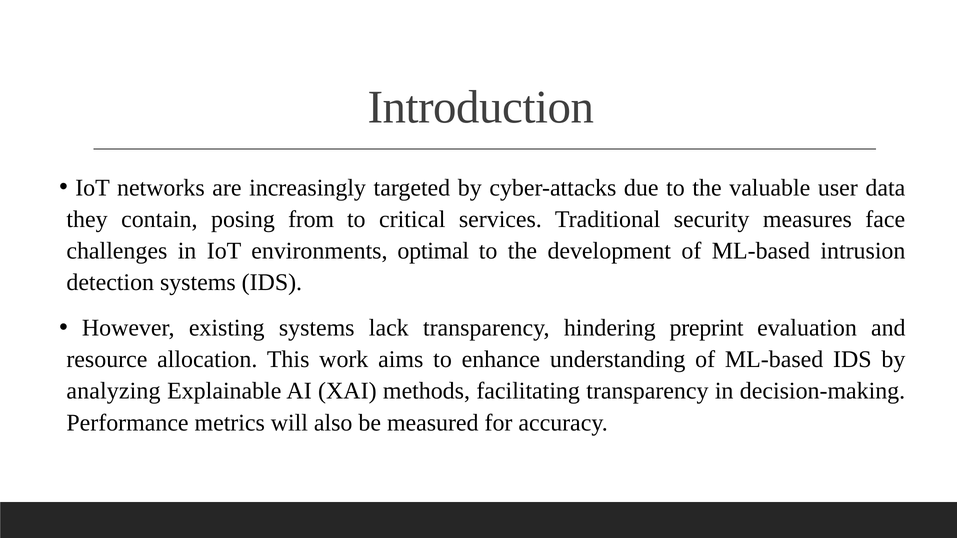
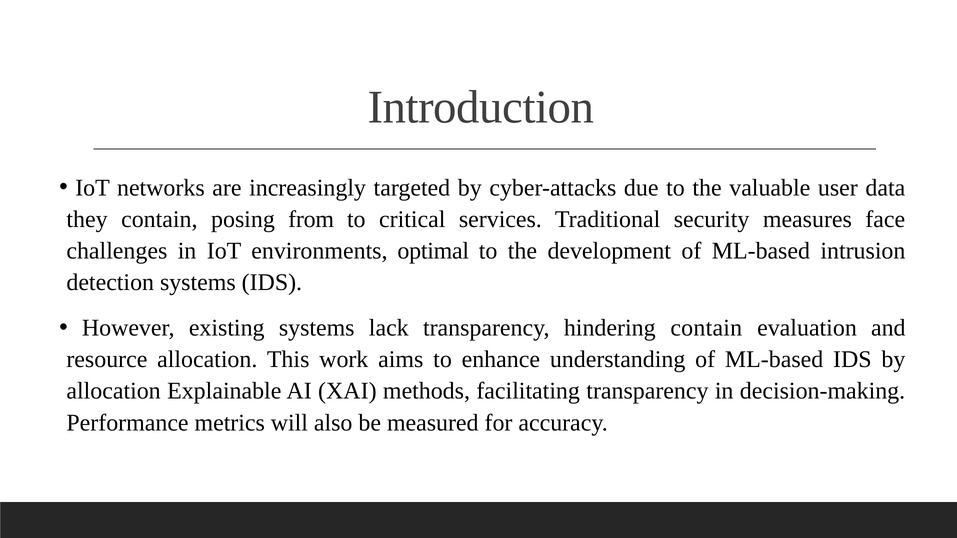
hindering preprint: preprint -> contain (706, 328)
analyzing: analyzing -> allocation (114, 391)
